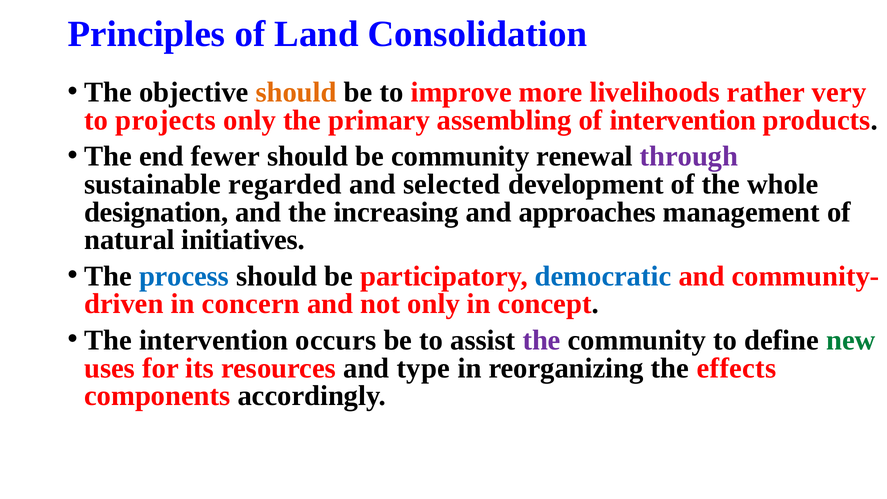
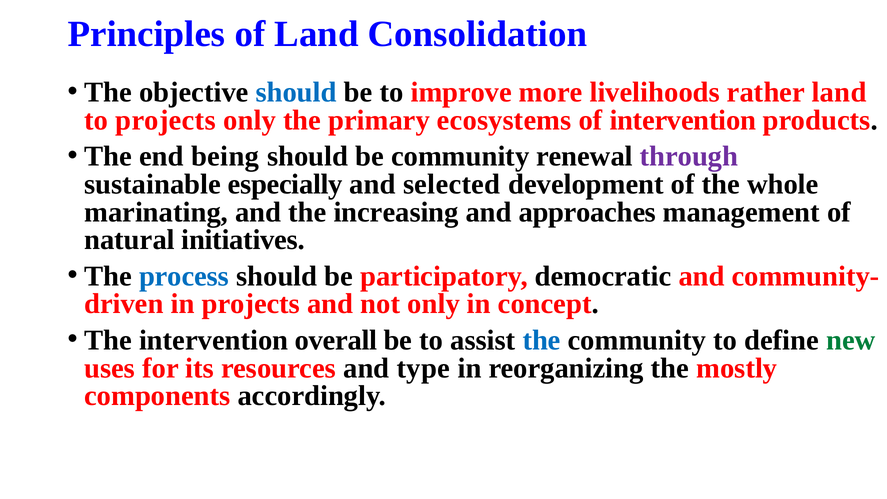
should colour: orange -> blue (296, 92)
rather very: very -> land (839, 92)
assembling: assembling -> ecosystems (504, 120)
fewer: fewer -> being (225, 156)
regarded: regarded -> especially (285, 184)
designation: designation -> marinating (156, 212)
democratic colour: blue -> black (603, 276)
in concern: concern -> projects (251, 304)
occurs: occurs -> overall (336, 340)
the colour: purple -> blue (542, 340)
effects: effects -> mostly (737, 368)
